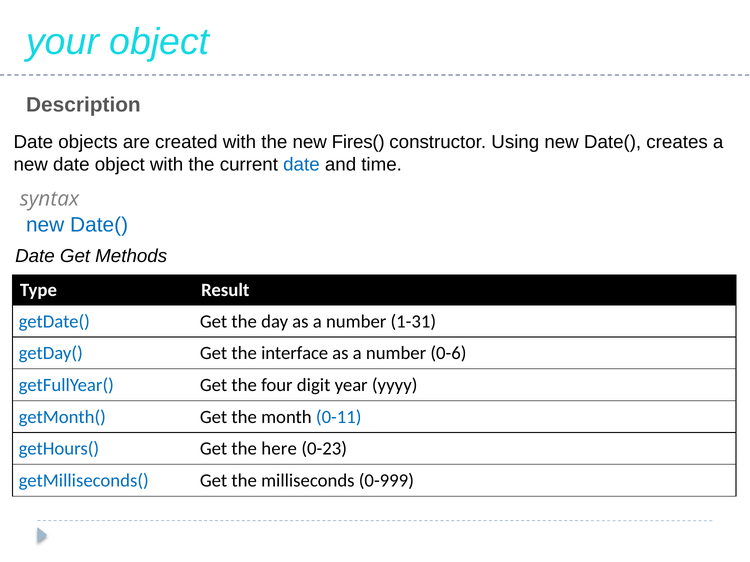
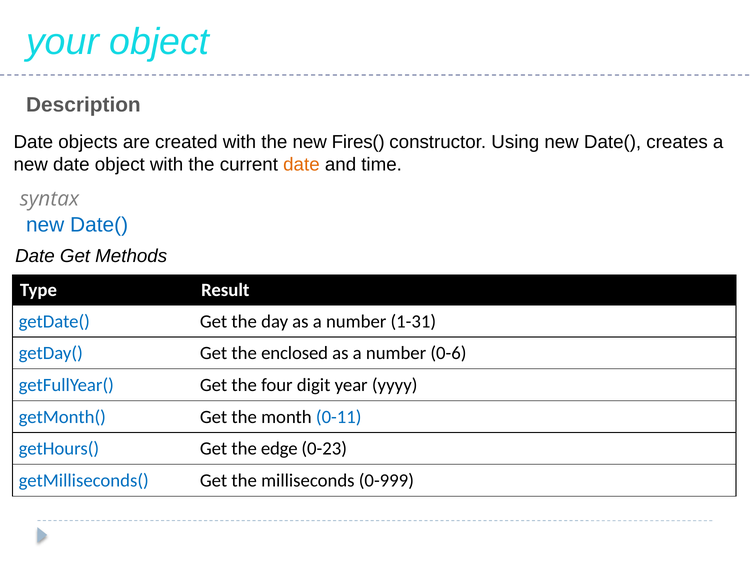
date colour: blue -> orange (301, 165)
interface: interface -> enclosed (295, 354)
here: here -> edge (279, 449)
